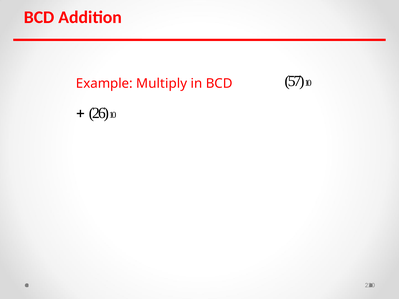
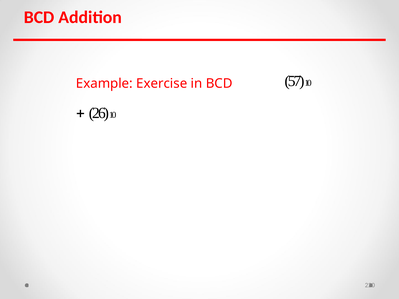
Multiply: Multiply -> Exercise (162, 83)
